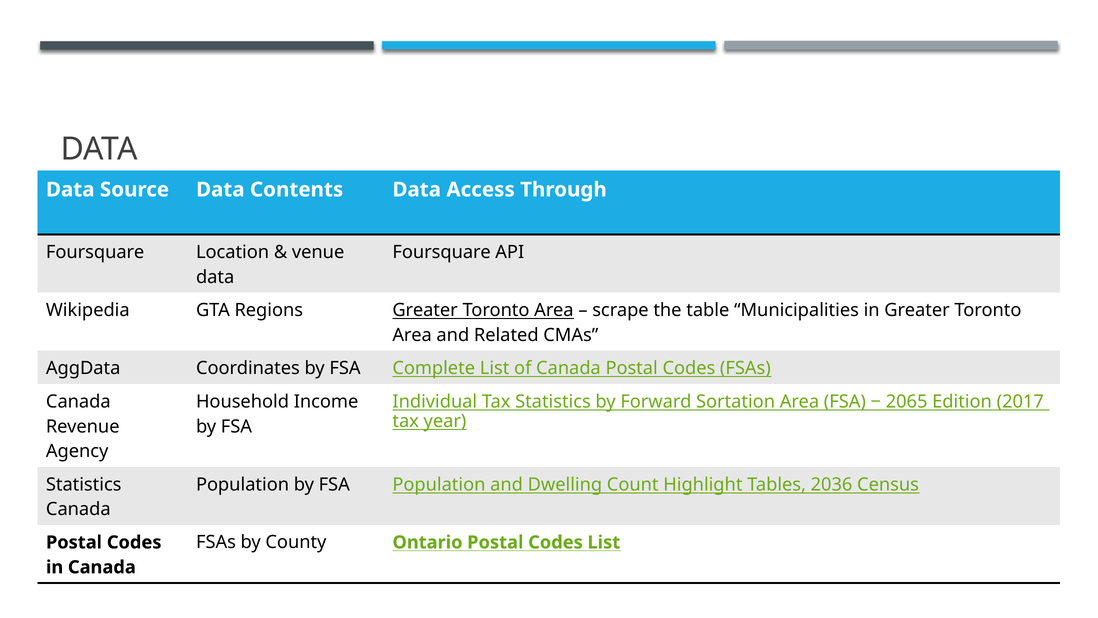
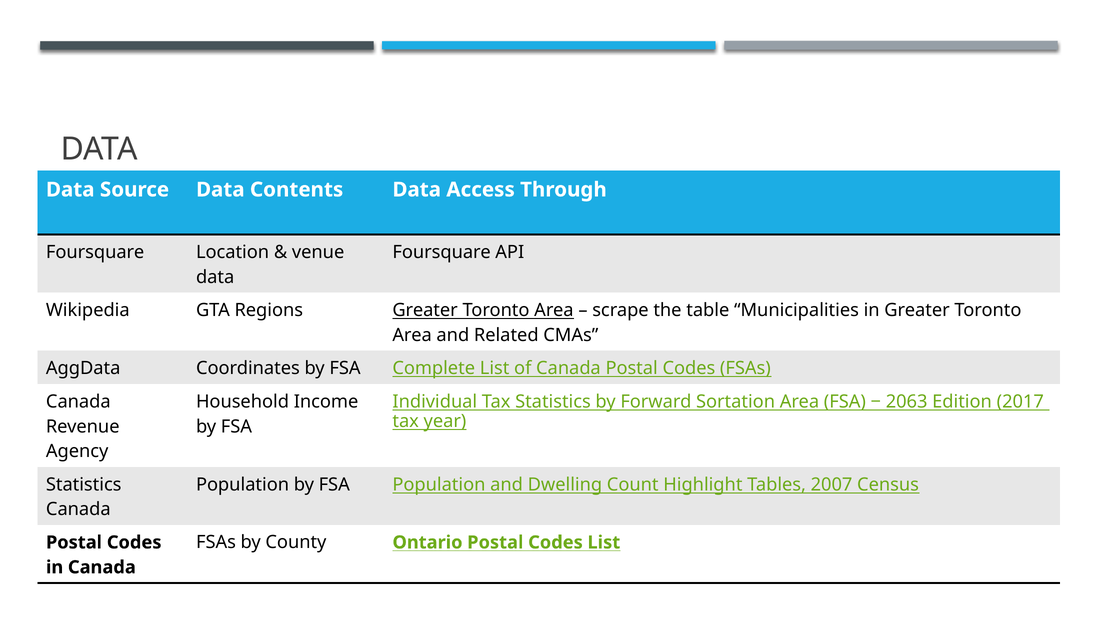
2065: 2065 -> 2063 (907, 401)
2036: 2036 -> 2007 (832, 484)
